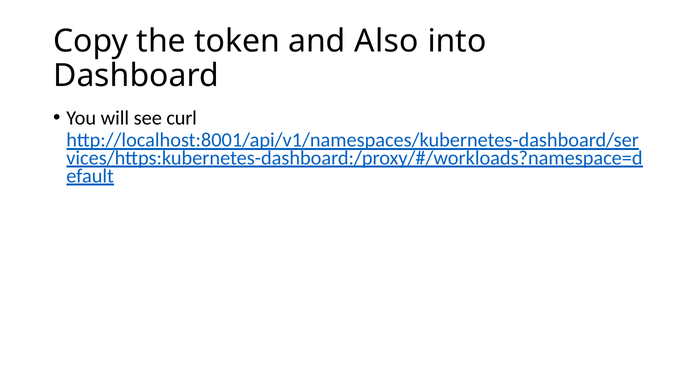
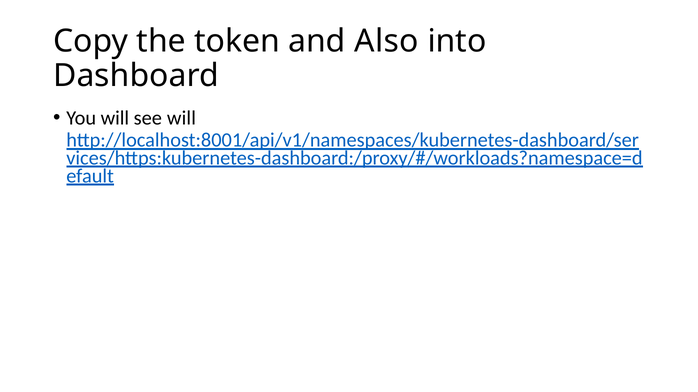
see curl: curl -> will (181, 118)
